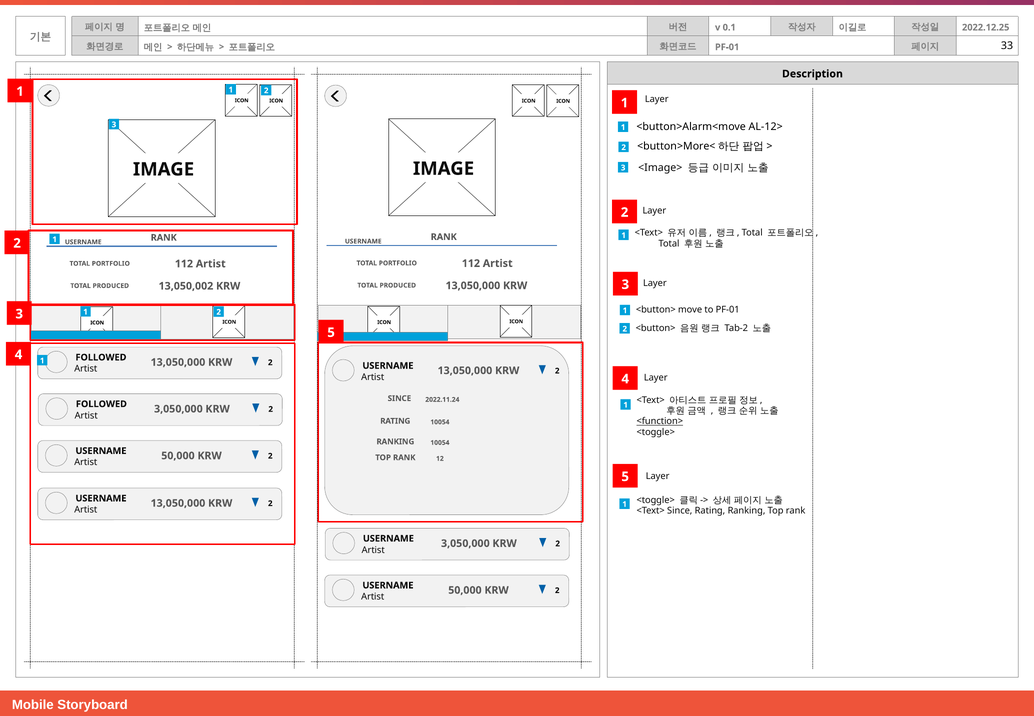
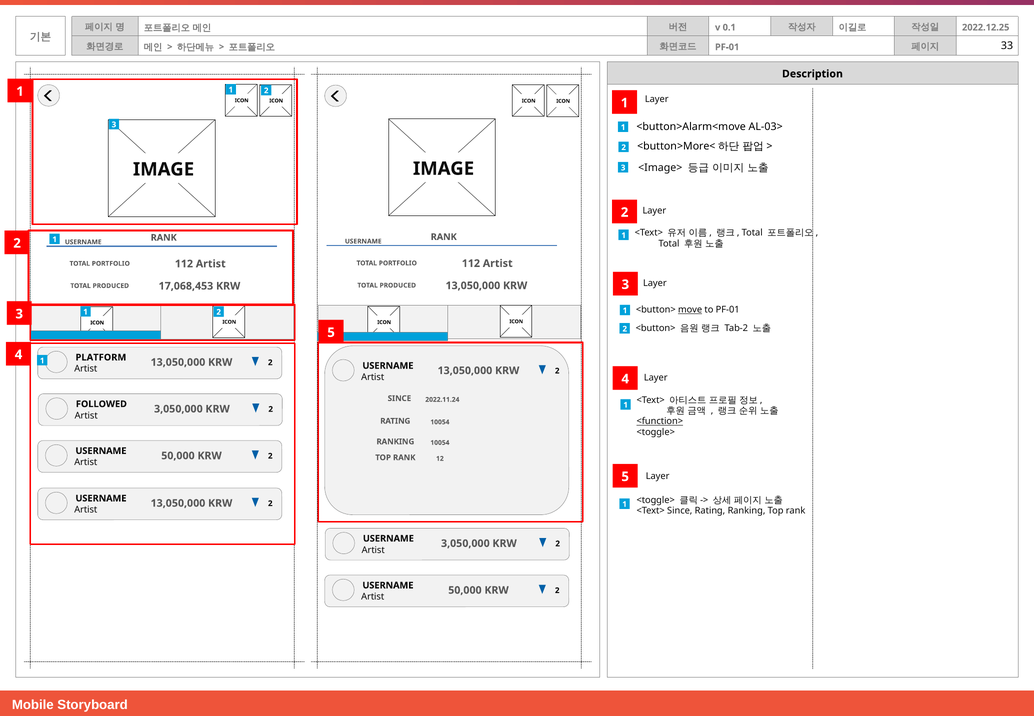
AL-12>: AL-12> -> AL-03> (766, 127)
13,050,002: 13,050,002 -> 17,068,453 (186, 286)
move underline: none -> present (690, 310)
FOLLOWED: FOLLOWED -> PLATFORM (101, 357)
